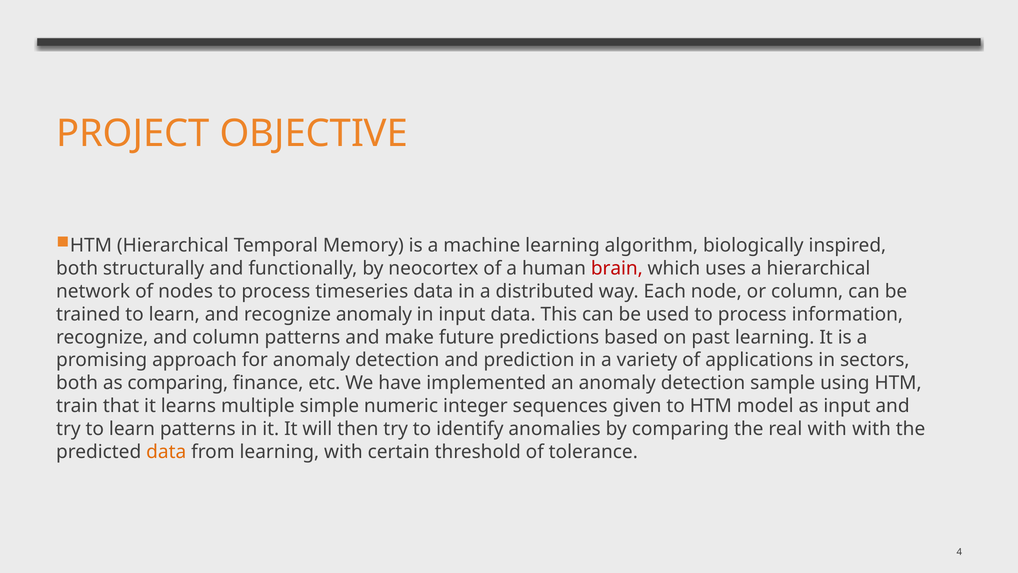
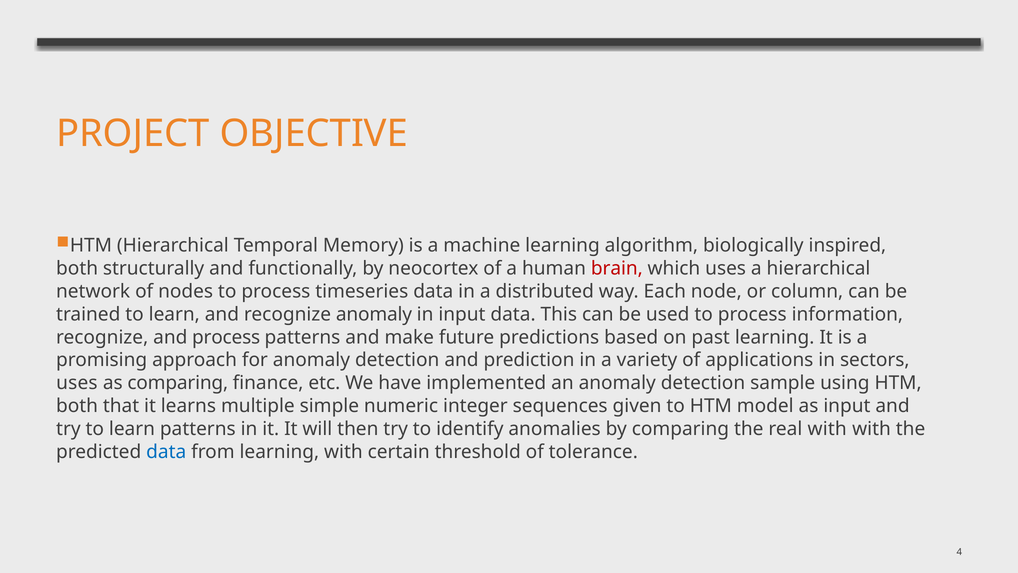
and column: column -> process (226, 337)
both: both -> uses (77, 383)
train: train -> both (77, 406)
data colour: orange -> blue (166, 452)
